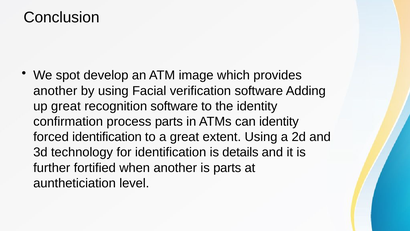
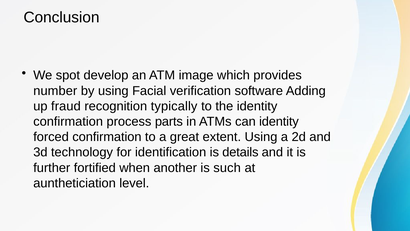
another: another -> number (55, 91)
up great: great -> fraud (66, 106)
recognition software: software -> typically (174, 106)
forced identification: identification -> confirmation (107, 137)
is parts: parts -> such (227, 167)
